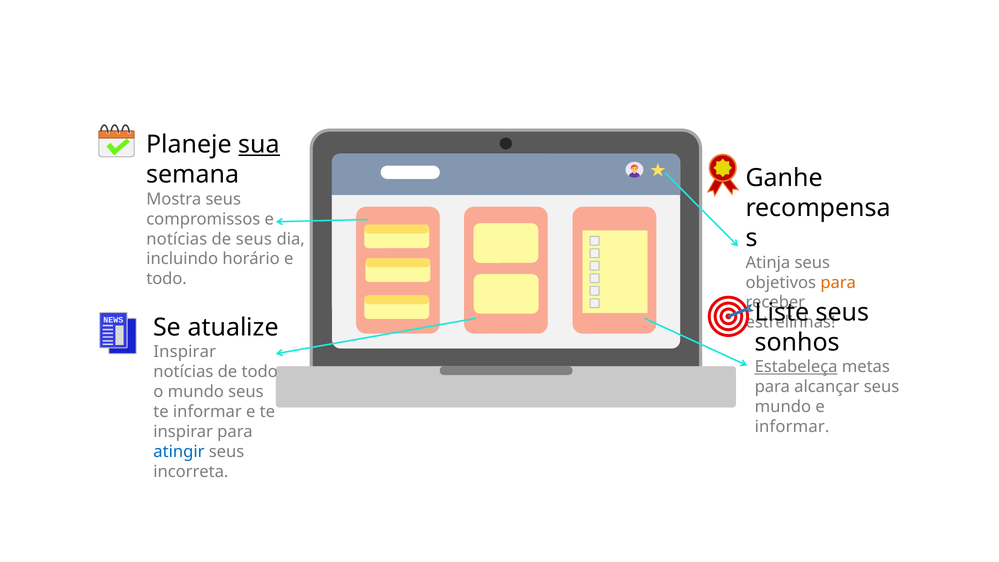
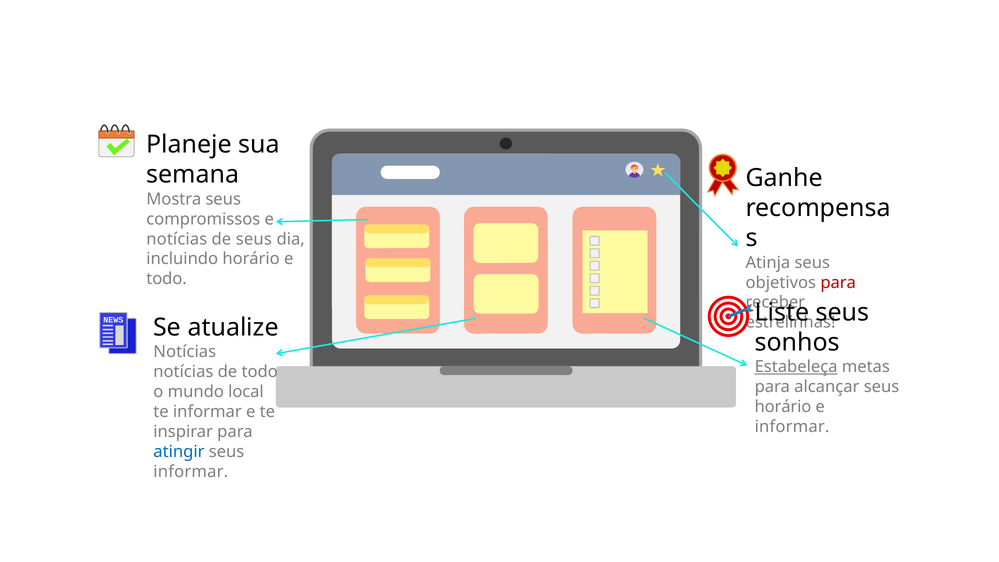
sua underline: present -> none (259, 145)
para colour: orange -> red (838, 282)
Inspirar: Inspirar -> Notícias (185, 352)
mundo seus: seus -> local (246, 392)
mundo: mundo -> horário (783, 407)
incorreta: incorreta -> informar (191, 471)
